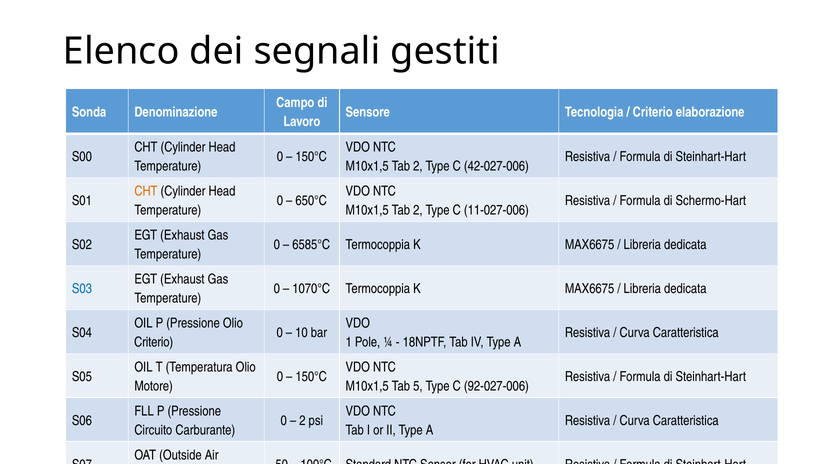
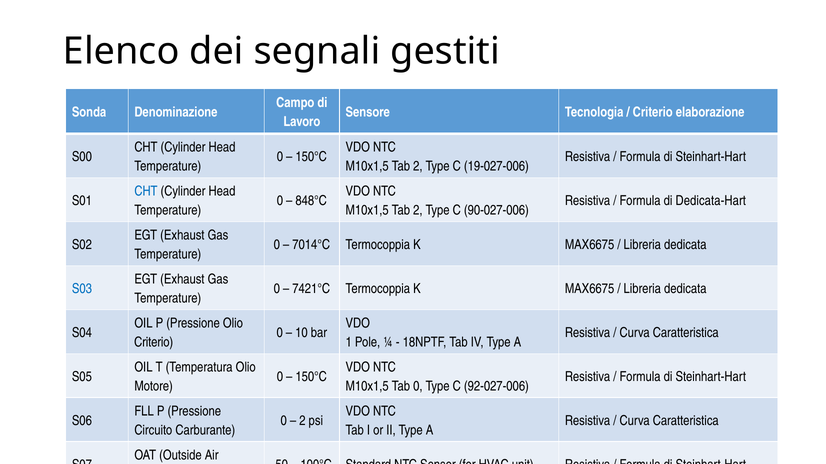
42-027-006: 42-027-006 -> 19-027-006 (496, 166)
CHT colour: orange -> blue (146, 192)
650°C: 650°C -> 848°C (311, 201)
Schermo-Hart: Schermo-Hart -> Dedicata-Hart (711, 201)
11-027-006: 11-027-006 -> 90-027-006 (496, 210)
6585°C: 6585°C -> 7014°C (311, 245)
1070°C: 1070°C -> 7421°C (311, 289)
Tab 5: 5 -> 0 (418, 387)
